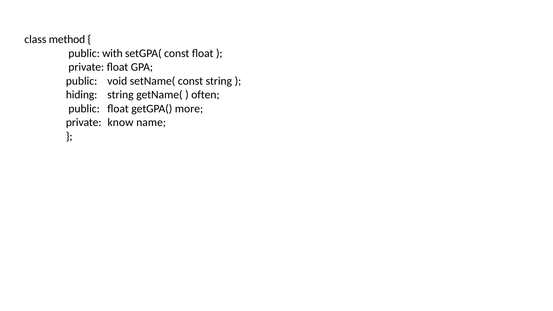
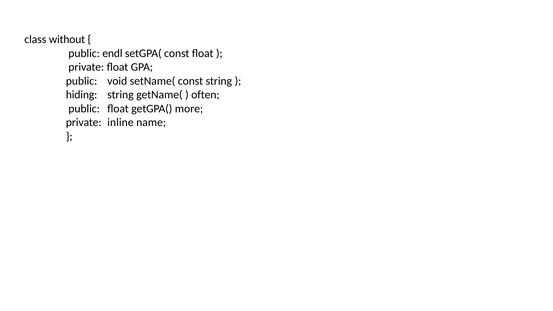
method: method -> without (67, 40)
with: with -> endl (112, 53)
know: know -> inline (120, 123)
